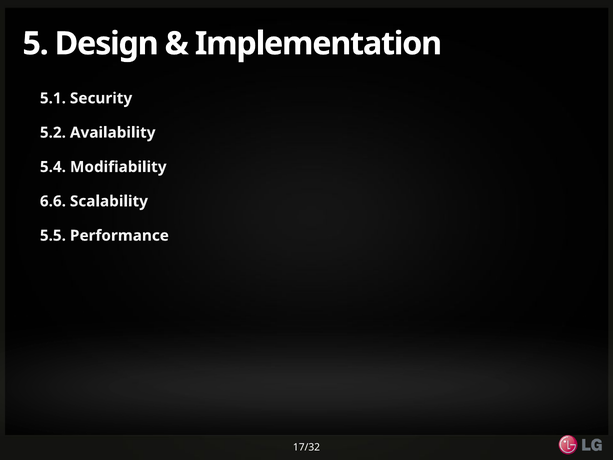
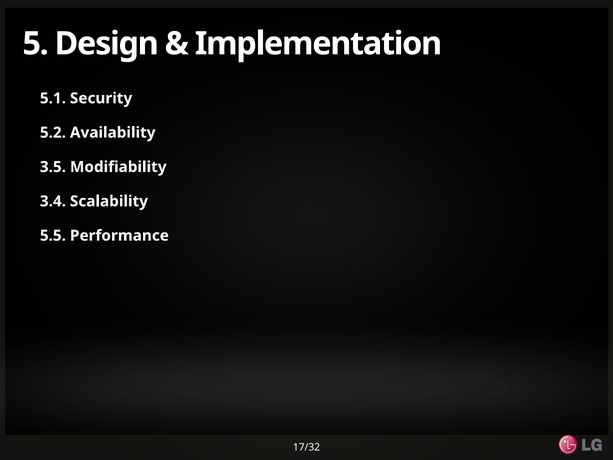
5.4: 5.4 -> 3.5 (53, 167)
6.6: 6.6 -> 3.4 (53, 201)
